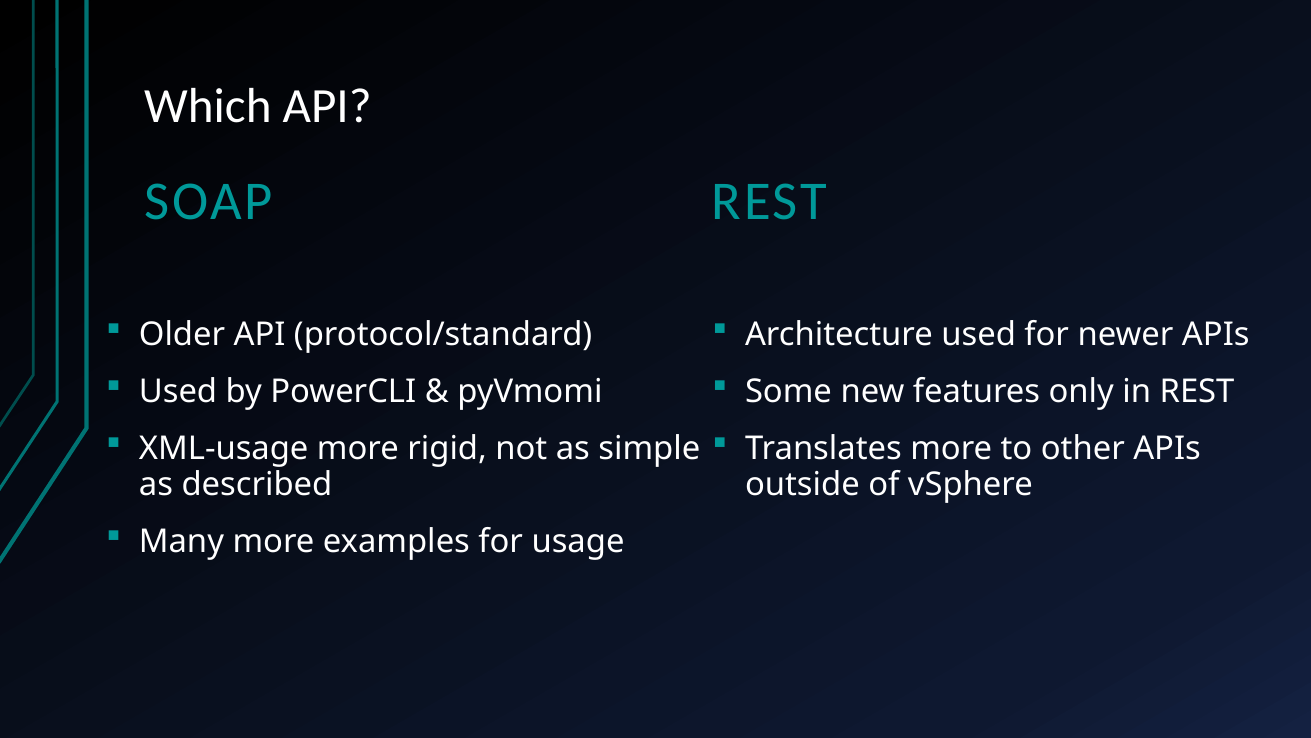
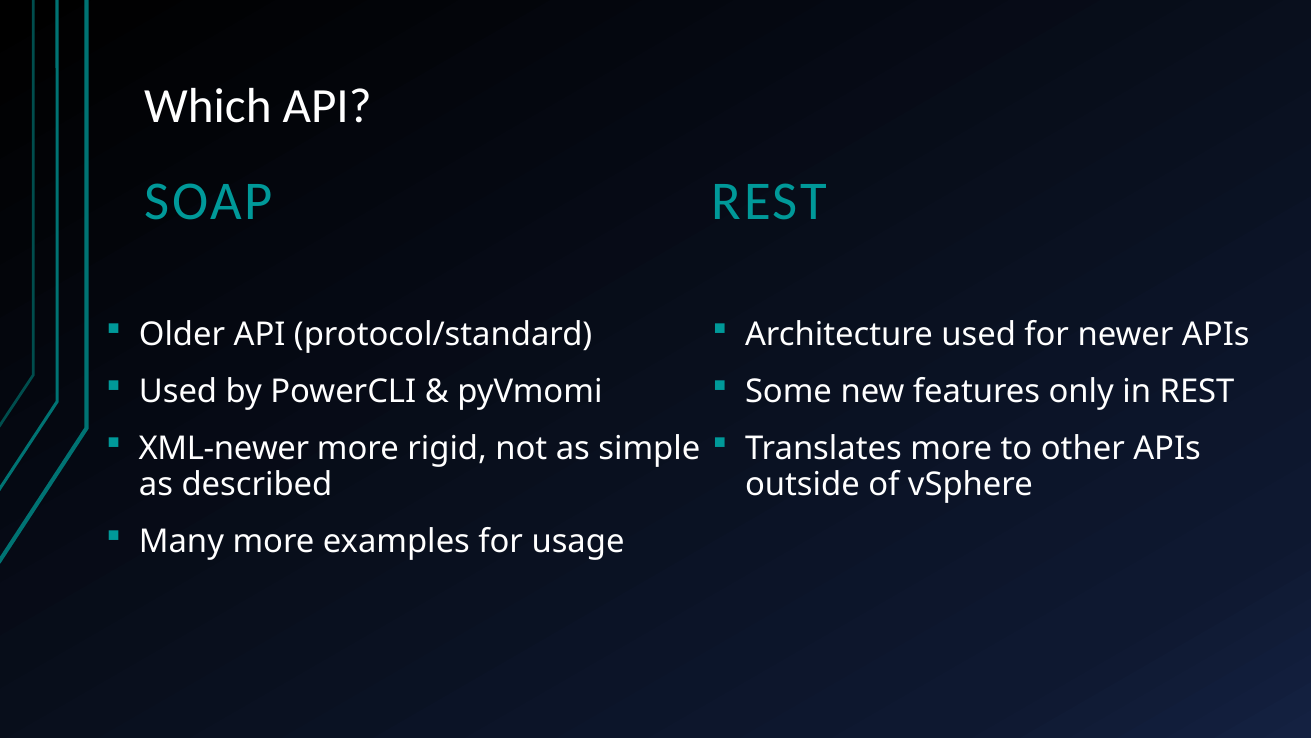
XML-usage: XML-usage -> XML-newer (224, 449)
